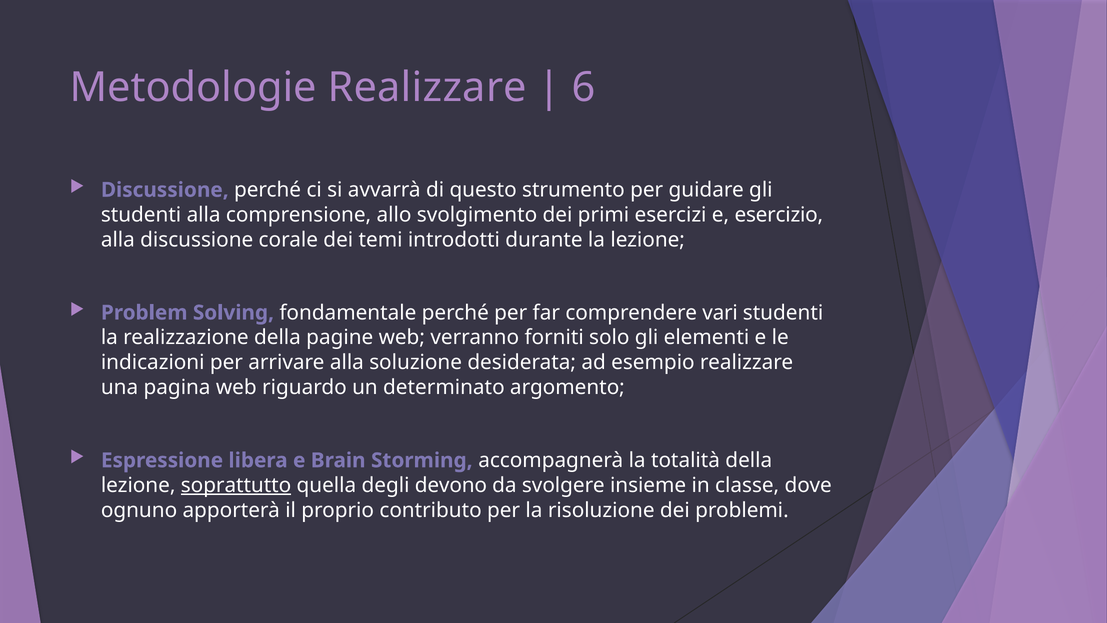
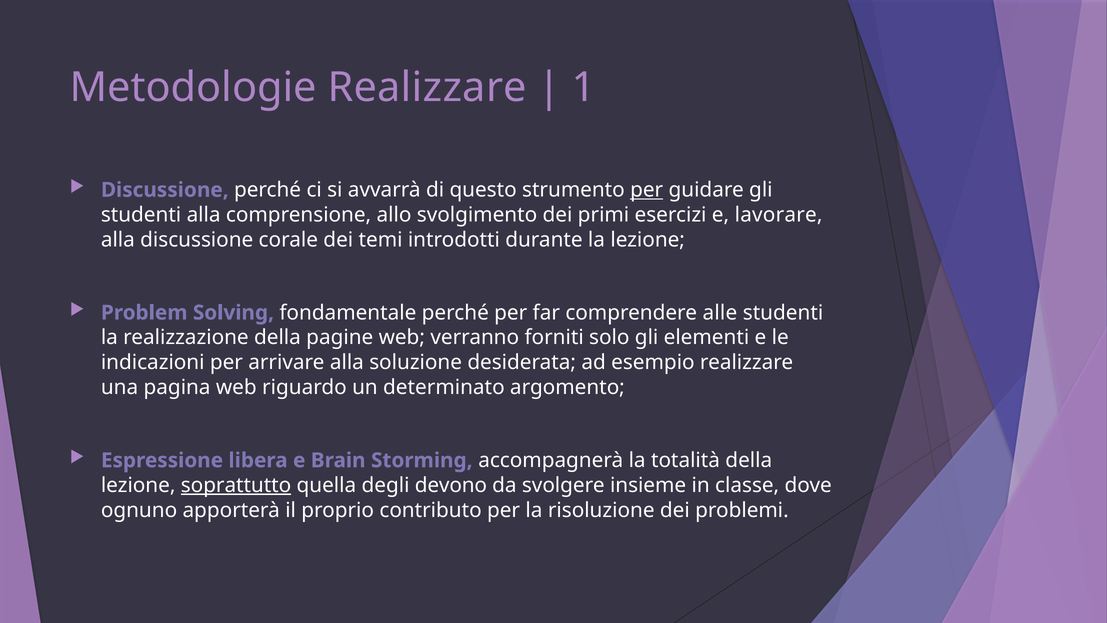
6: 6 -> 1 (583, 87)
per underline: none -> present (647, 190)
esercizio: esercizio -> lavorare (779, 215)
vari: vari -> alle (720, 313)
